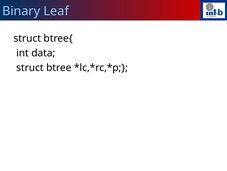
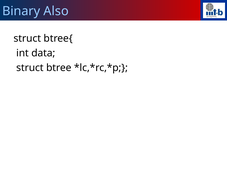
Leaf: Leaf -> Also (56, 11)
